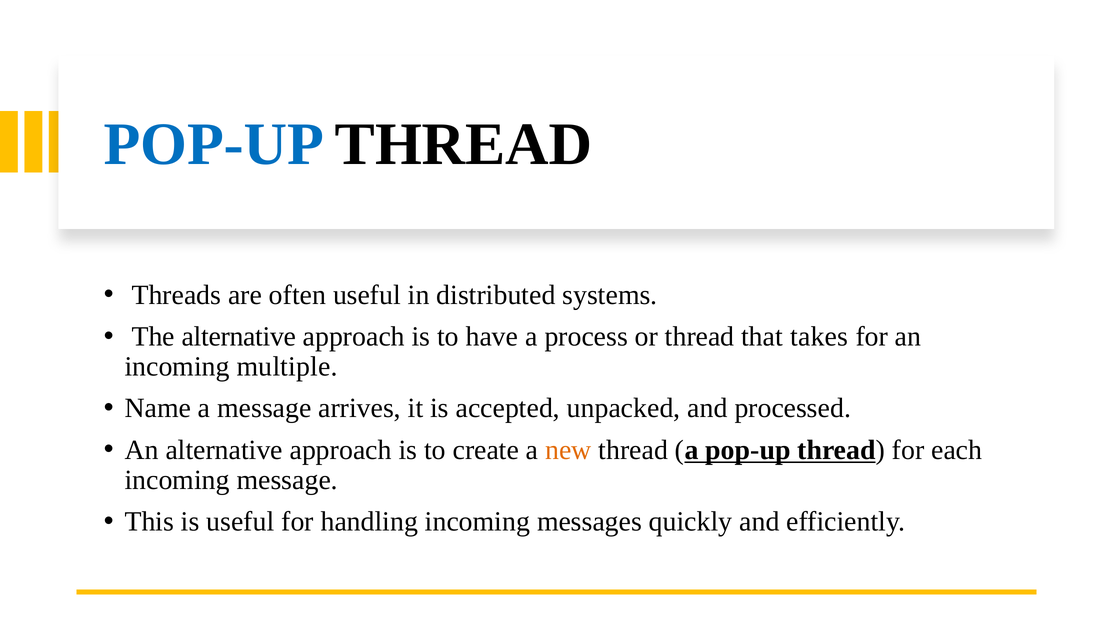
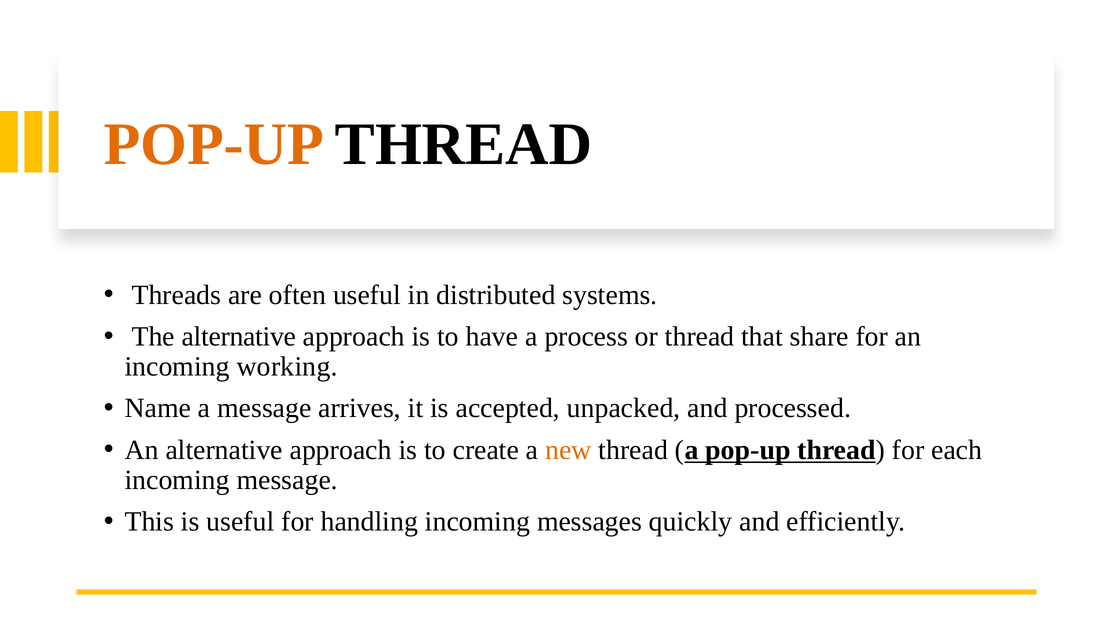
POP-UP colour: blue -> orange (214, 144)
takes: takes -> share (819, 337)
multiple: multiple -> working (287, 367)
